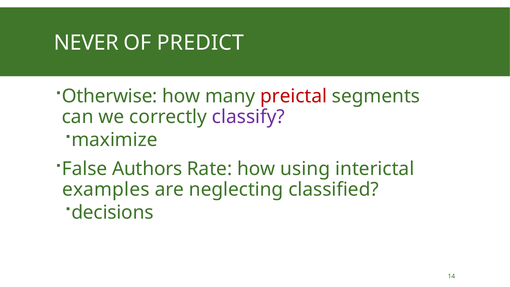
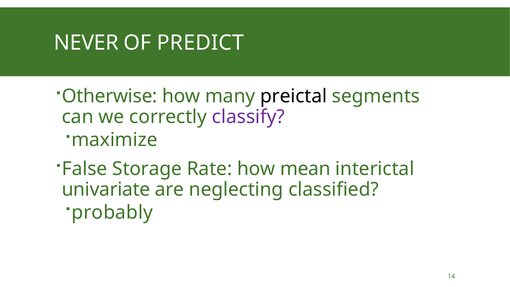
preictal colour: red -> black (294, 96)
Authors: Authors -> Storage (147, 169)
using: using -> mean (305, 169)
examples: examples -> univariate (106, 190)
decisions: decisions -> probably (112, 212)
